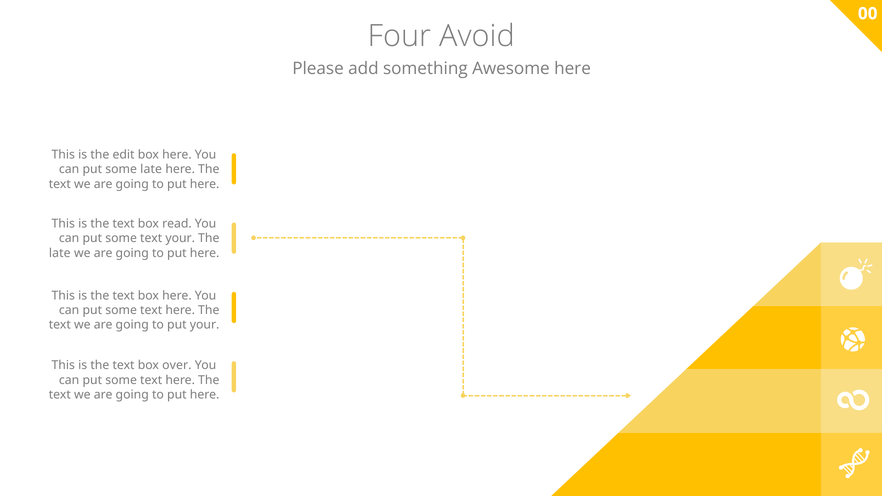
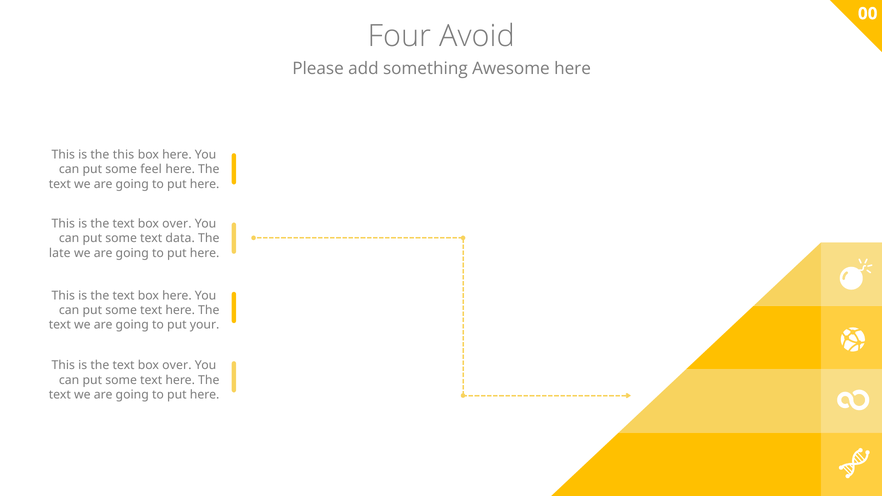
the edit: edit -> this (123, 155)
some late: late -> feel (151, 169)
read: read -> over (177, 224)
text your: your -> data (180, 239)
